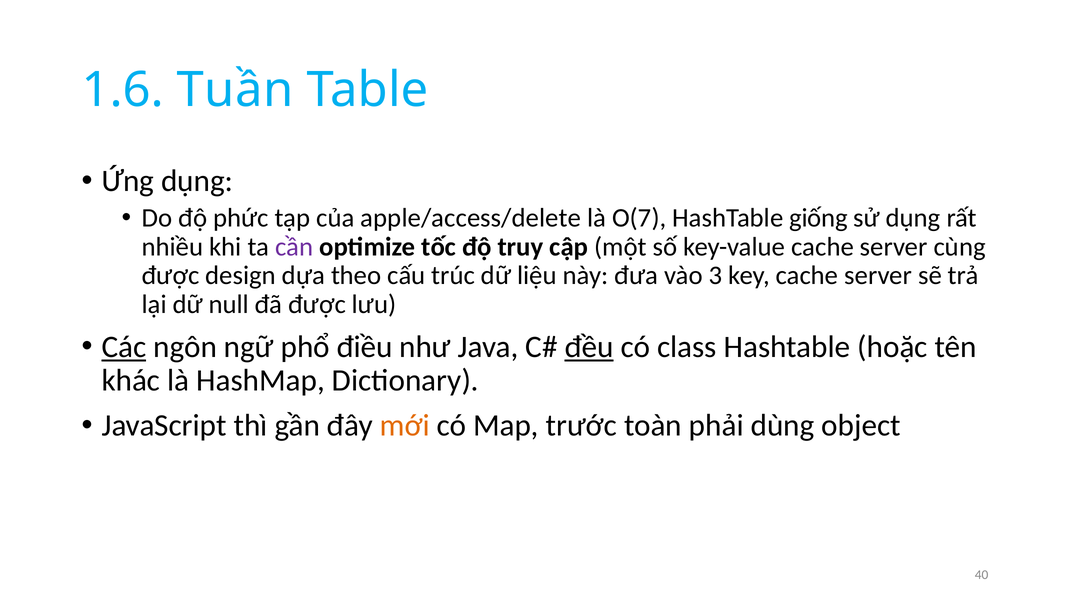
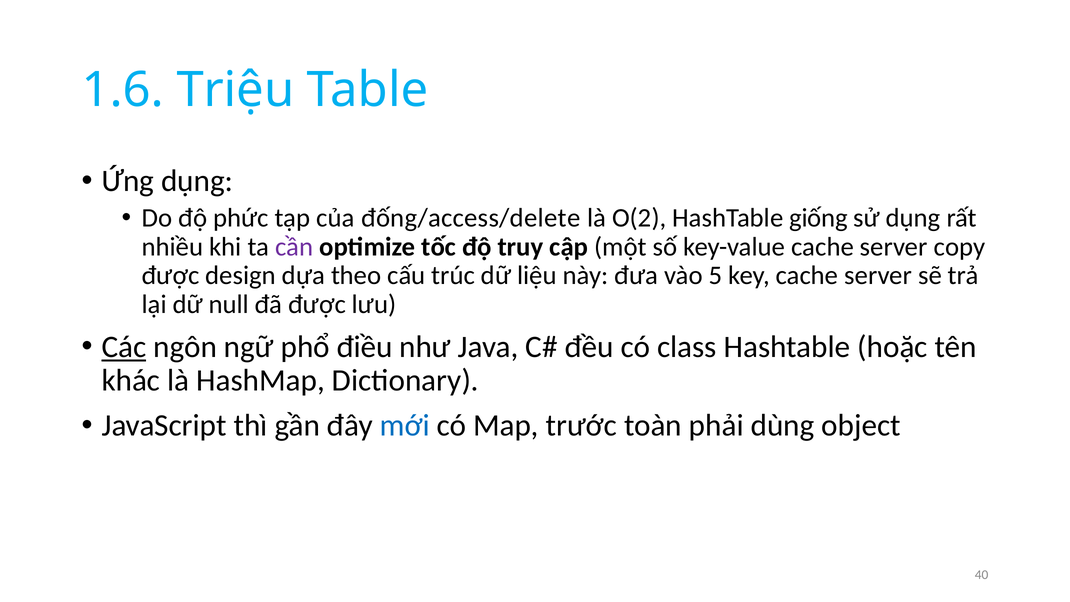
Tuần: Tuần -> Triệu (235, 90)
apple/access/delete: apple/access/delete -> đống/access/delete (471, 218)
O(7: O(7 -> O(2 (639, 218)
cùng: cùng -> copy (960, 247)
3: 3 -> 5 (716, 276)
đều underline: present -> none (589, 347)
mới colour: orange -> blue (405, 425)
